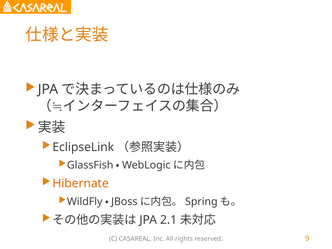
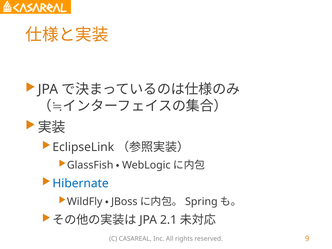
Hibernate colour: orange -> blue (81, 183)
